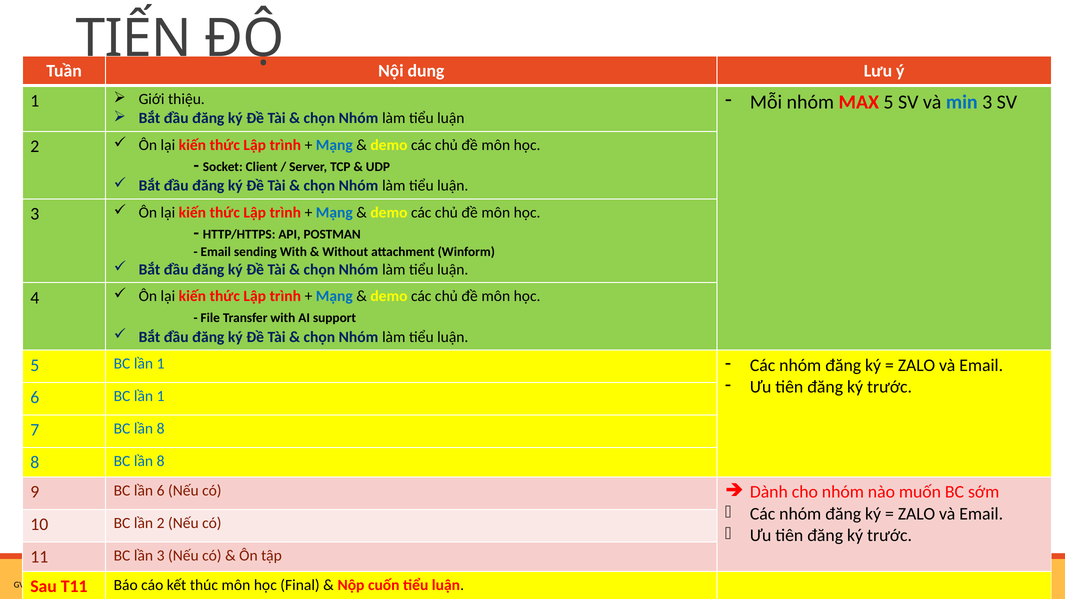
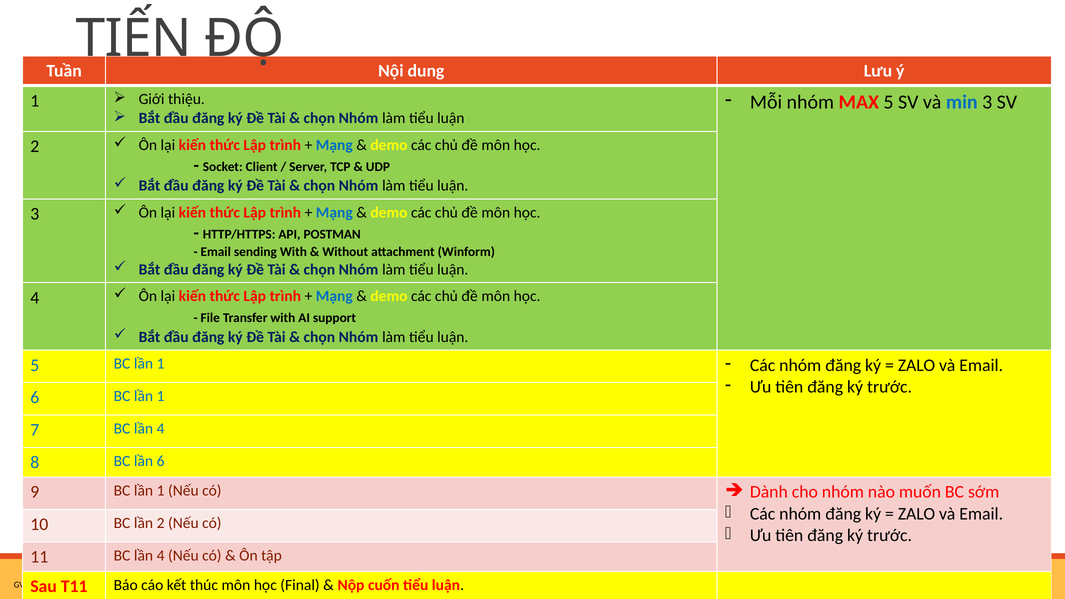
7 BC lần 8: 8 -> 4 (161, 429)
8 BC lần 8: 8 -> 6 (161, 461)
9 BC lần 6: 6 -> 1 (161, 491)
11 BC lần 3: 3 -> 4 (161, 556)
